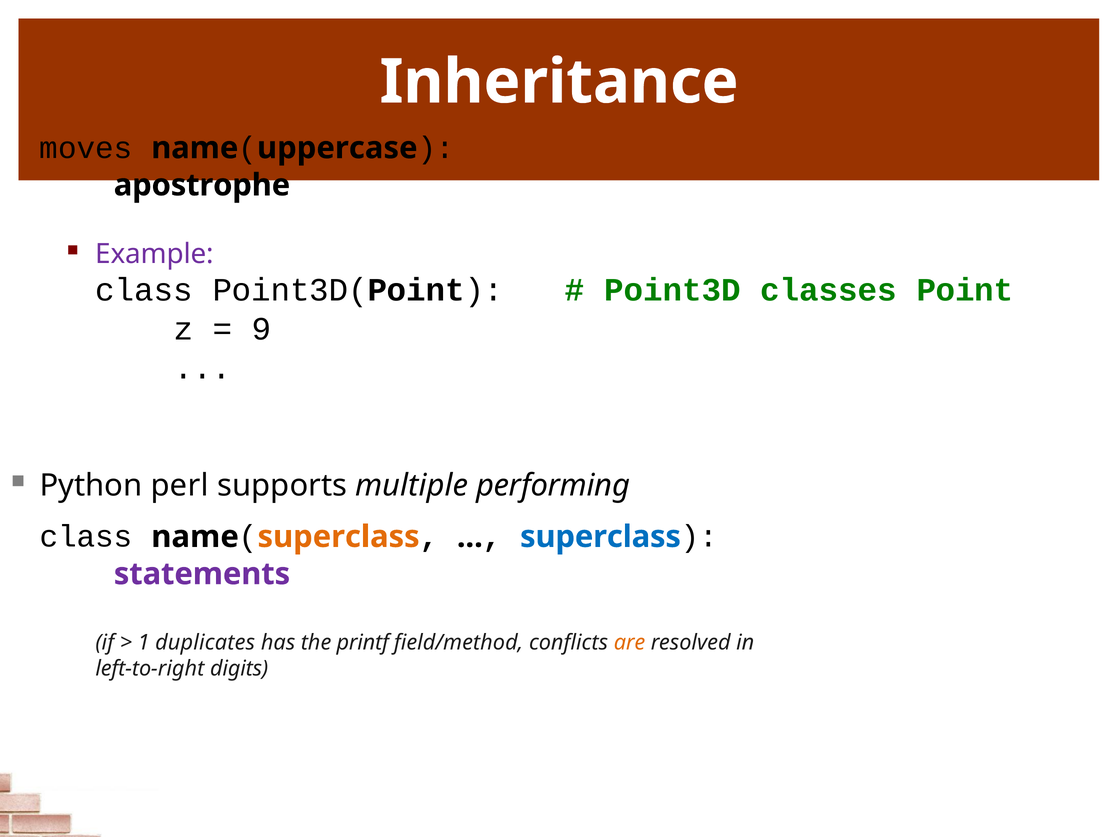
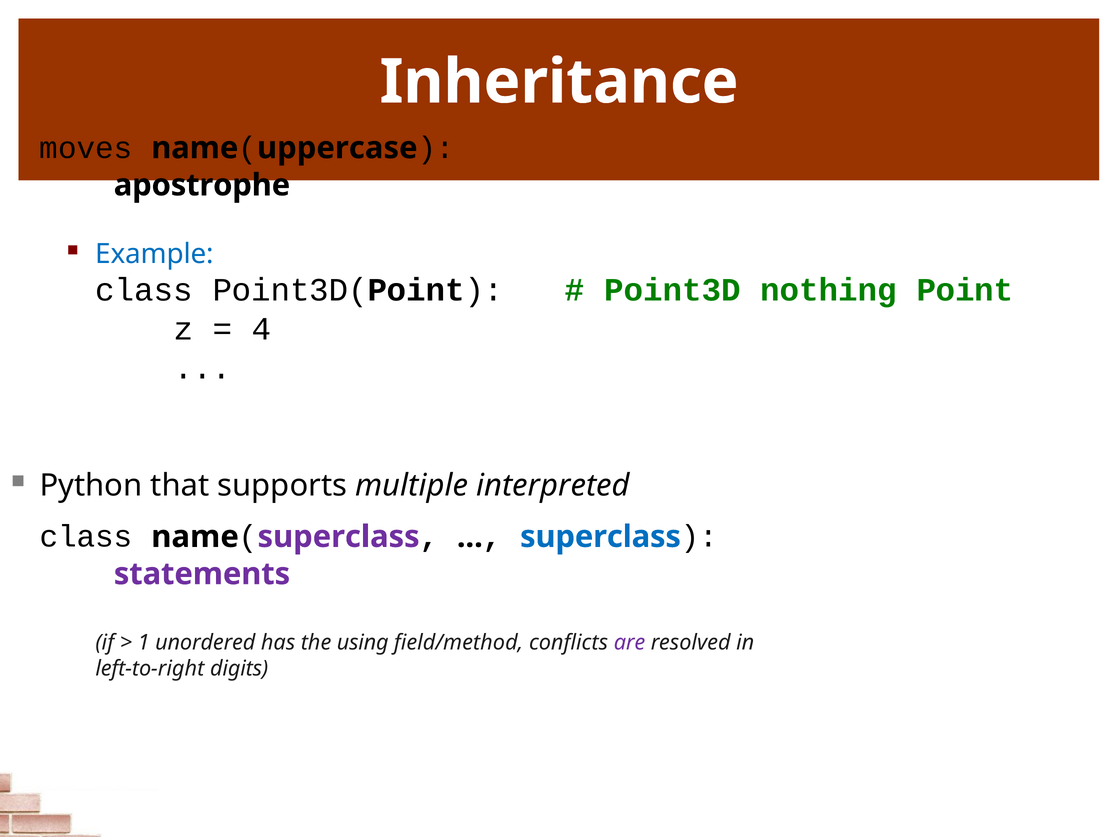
Example colour: purple -> blue (155, 254)
classes: classes -> nothing (829, 290)
9: 9 -> 4 (261, 329)
perl: perl -> that (180, 486)
performing: performing -> interpreted (553, 486)
superclass colour: orange -> purple (339, 537)
duplicates: duplicates -> unordered (205, 643)
printf: printf -> using (363, 643)
are colour: orange -> purple (630, 643)
